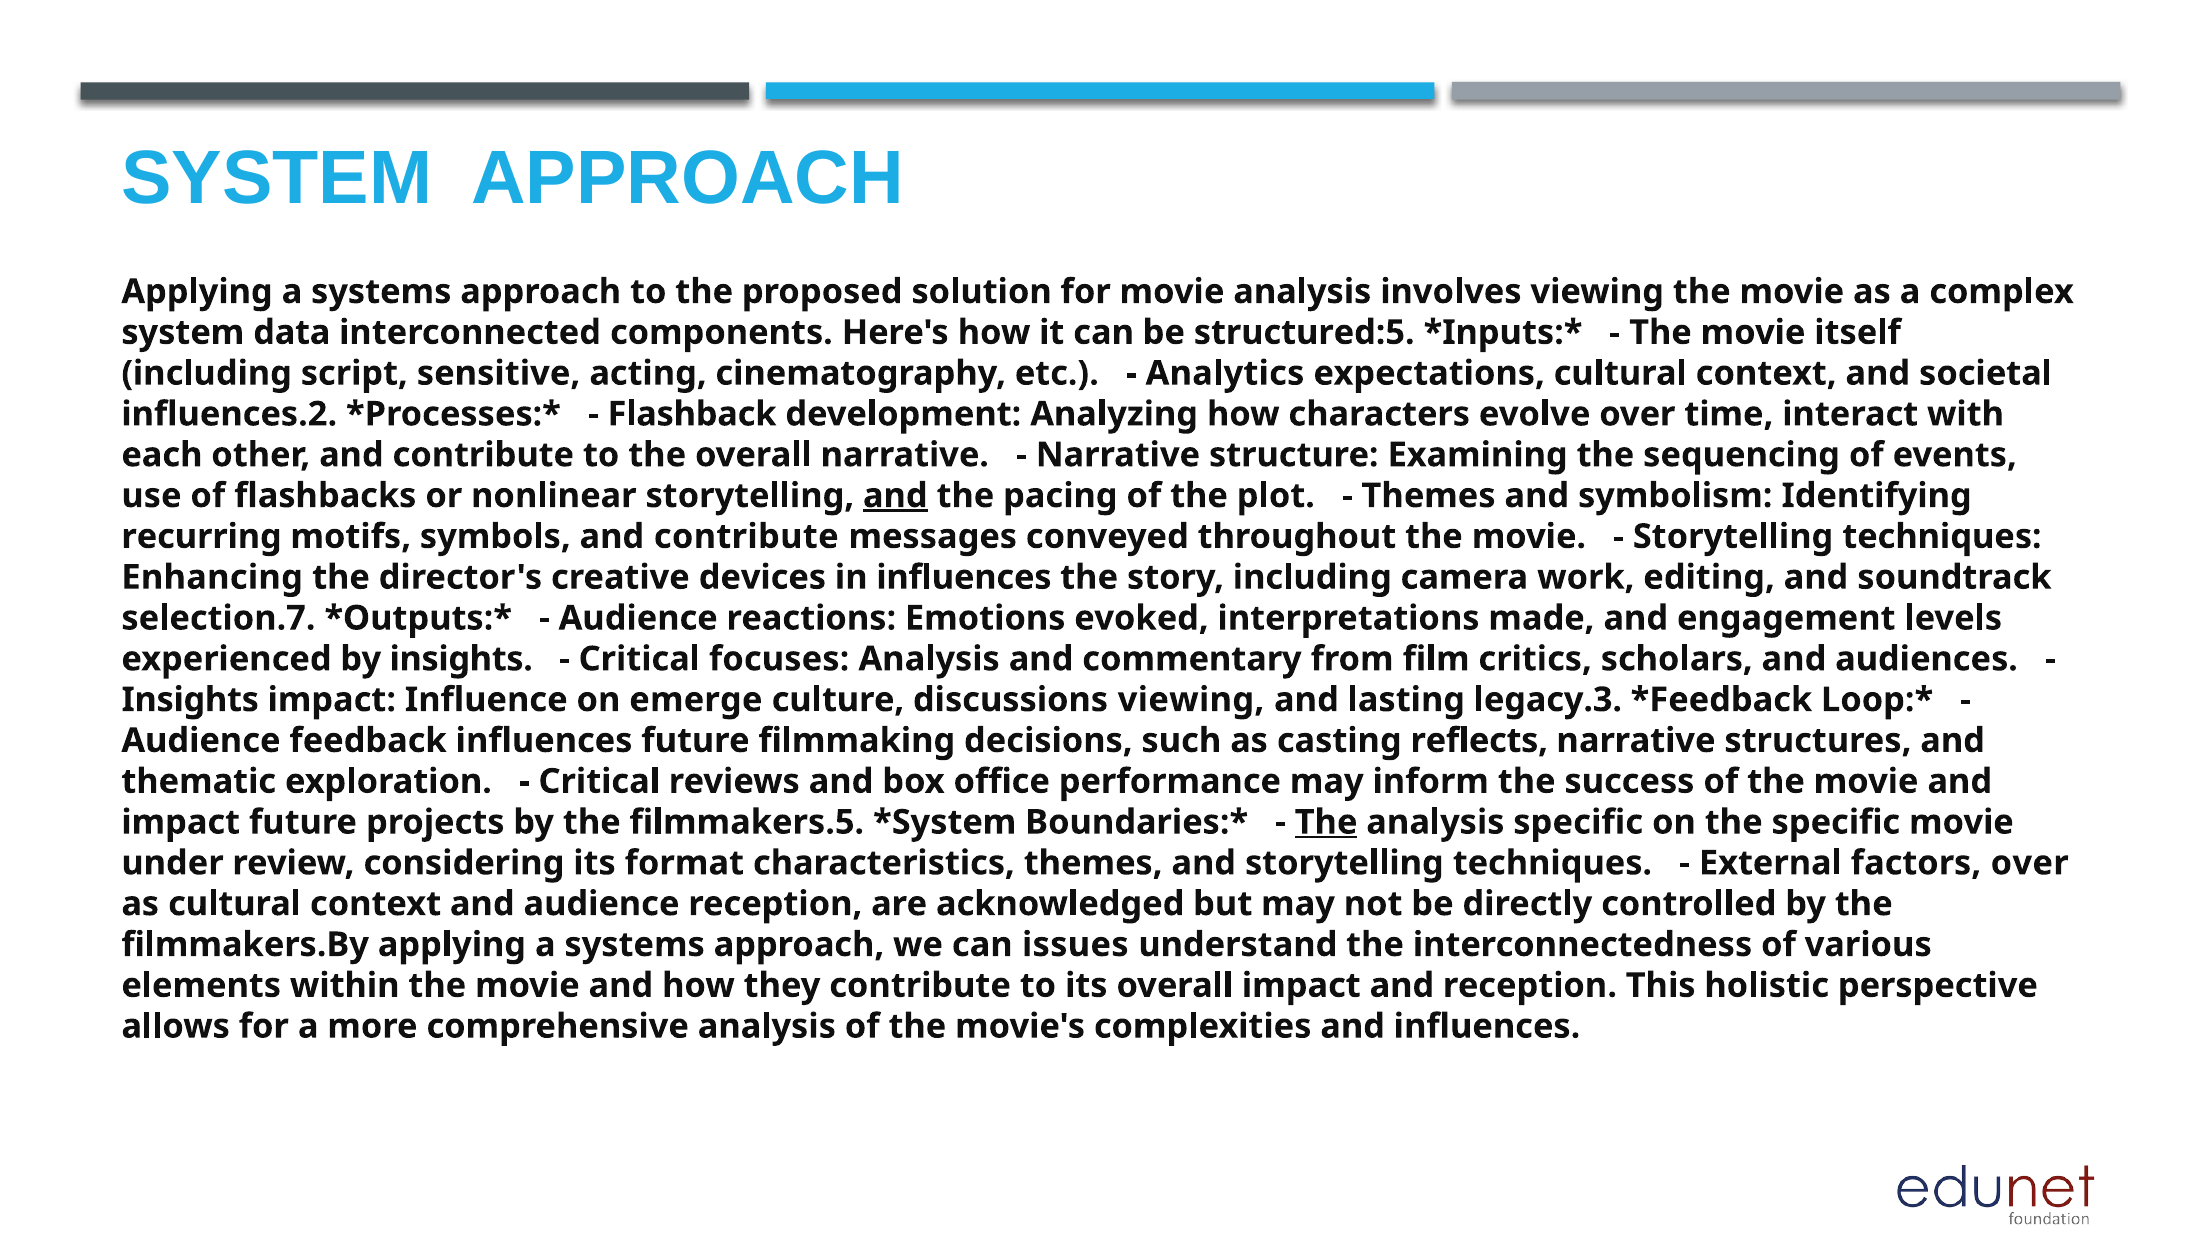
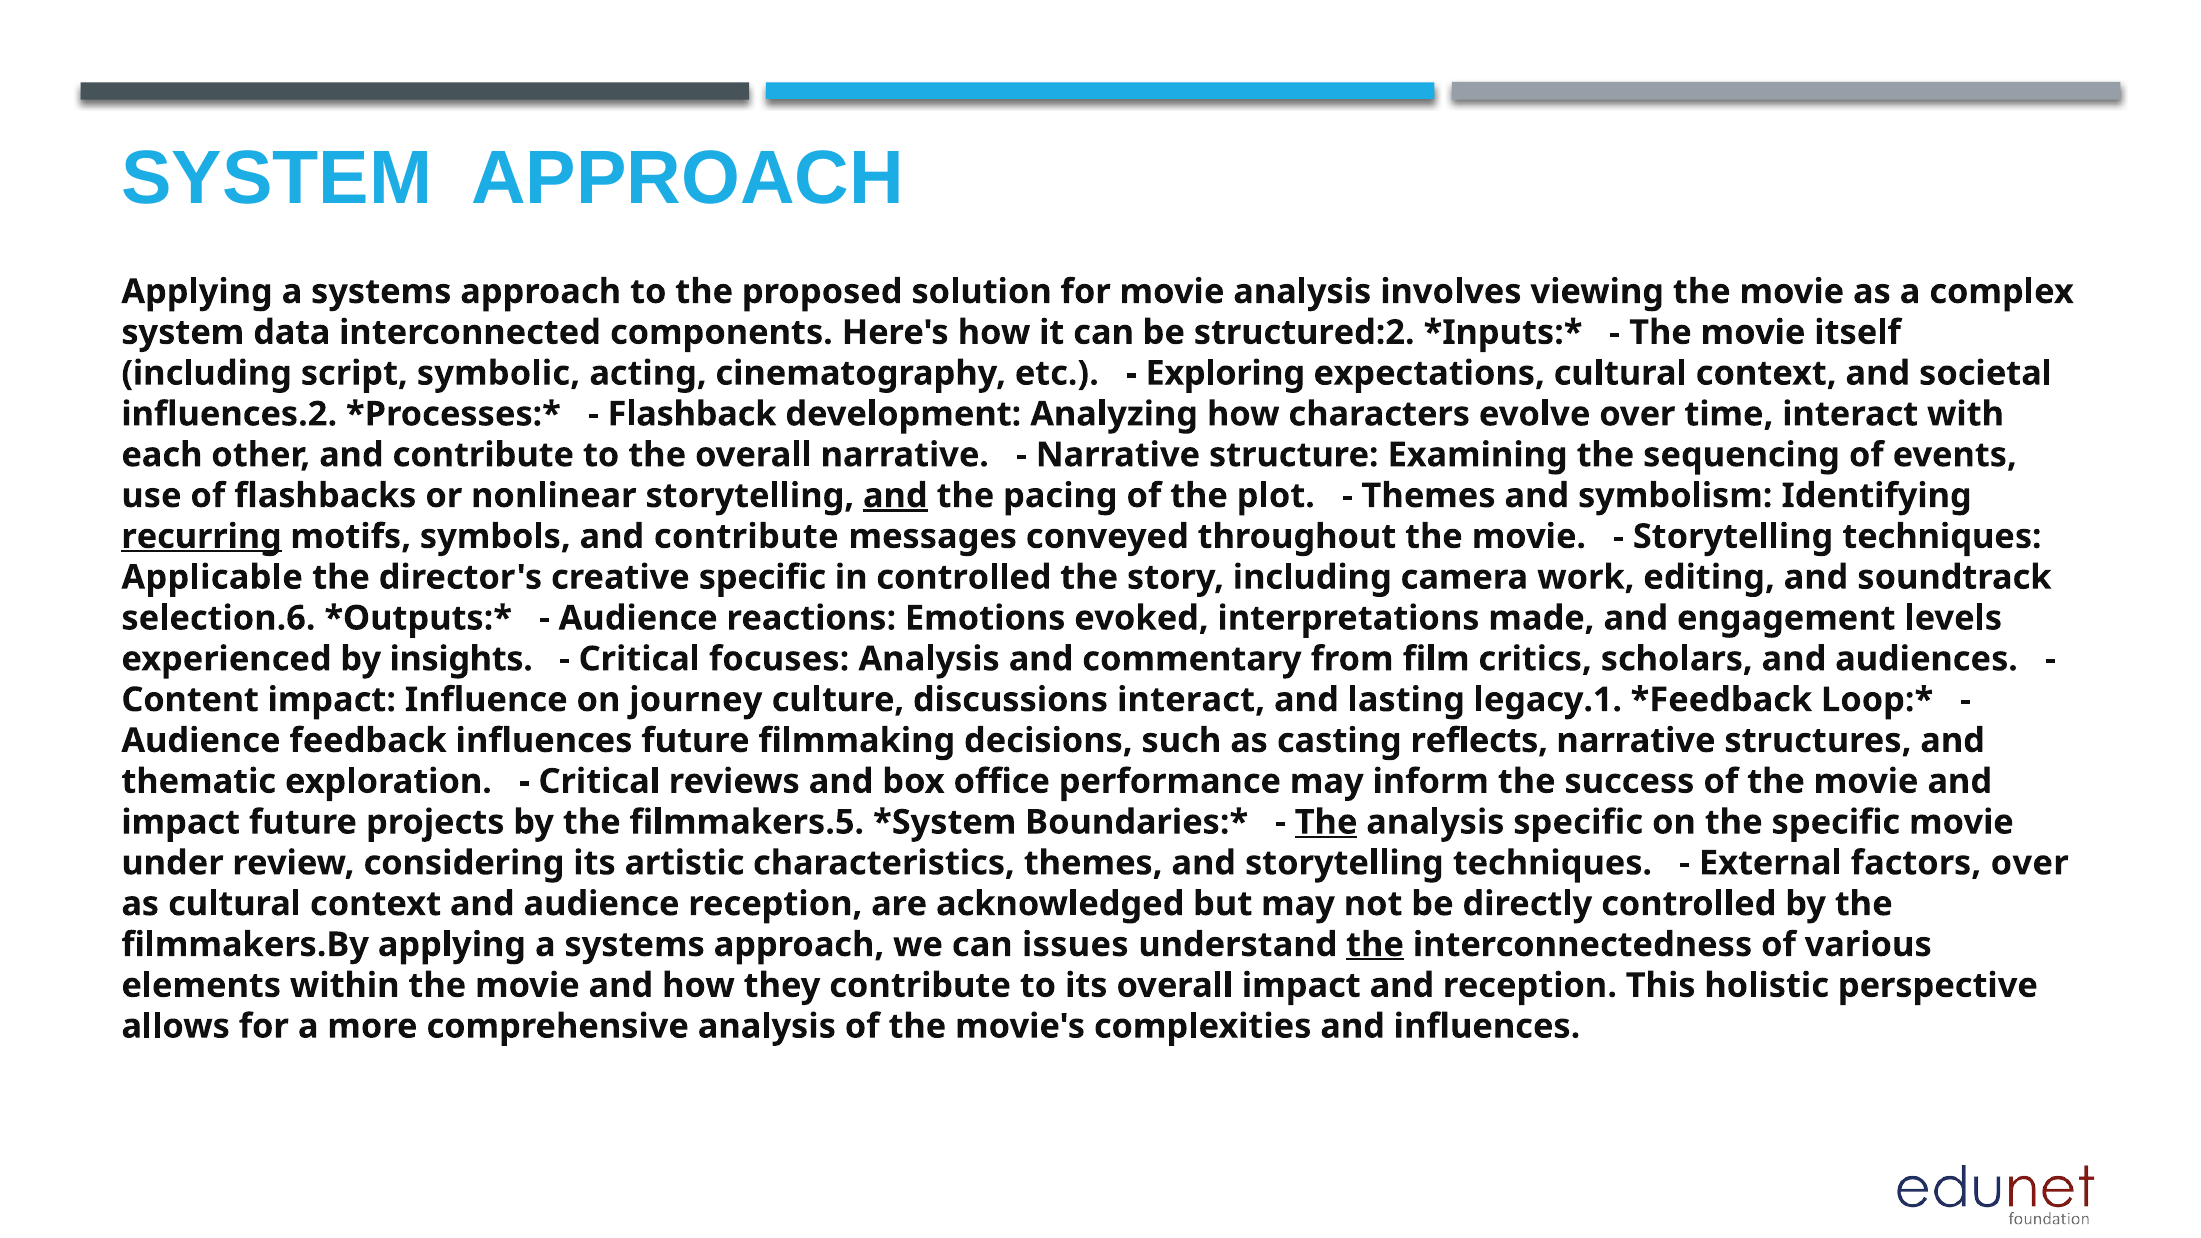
structured:5: structured:5 -> structured:2 (1304, 333)
sensitive: sensitive -> symbolic (498, 373)
Analytics: Analytics -> Exploring (1225, 373)
recurring underline: none -> present (202, 537)
Enhancing: Enhancing -> Applicable (212, 577)
creative devices: devices -> specific (762, 577)
in influences: influences -> controlled (964, 577)
selection.7: selection.7 -> selection.6 (218, 618)
Insights: Insights -> Content (190, 700)
emerge: emerge -> journey (696, 700)
discussions viewing: viewing -> interact (1191, 700)
legacy.3: legacy.3 -> legacy.1 (1548, 700)
format: format -> artistic (684, 863)
the underline: none -> present (1375, 945)
